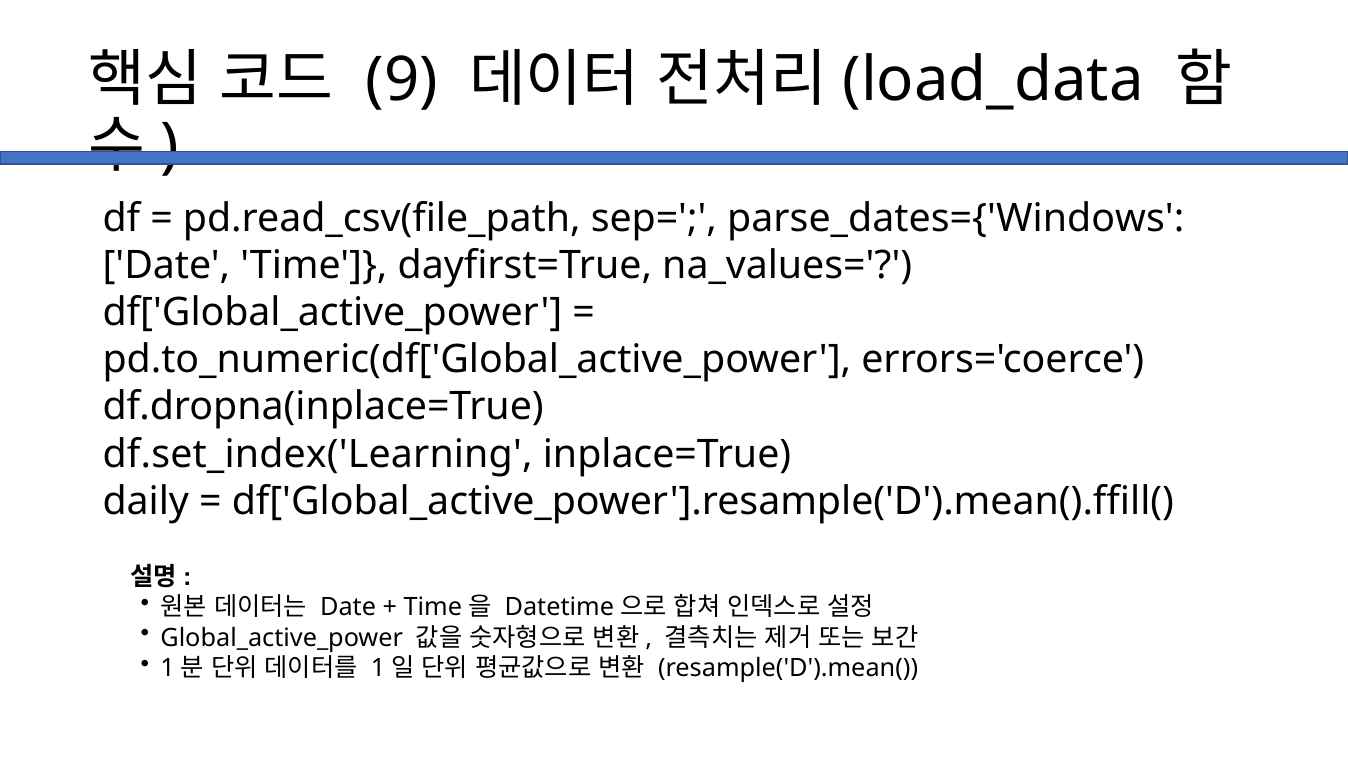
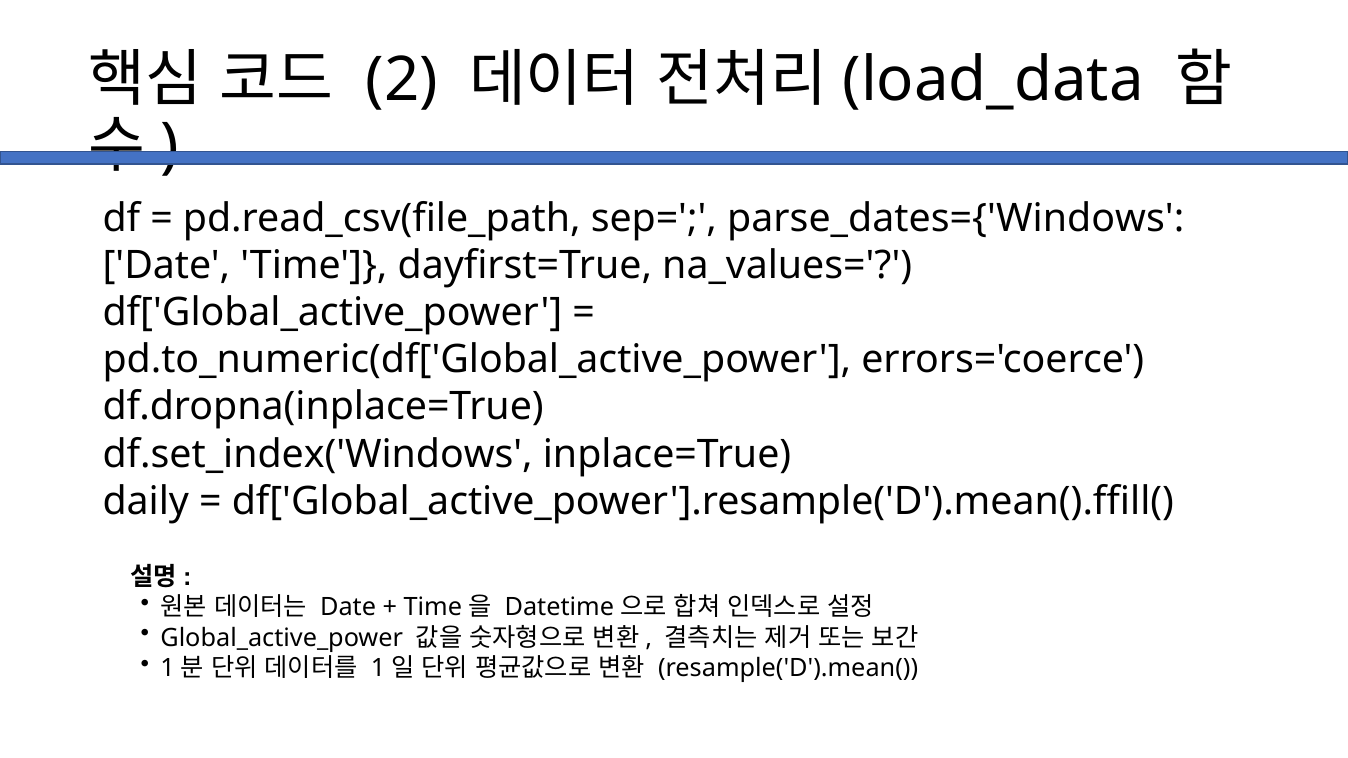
9: 9 -> 2 (402, 80)
df.set_index('Learning: df.set_index('Learning -> df.set_index('Windows (318, 454)
